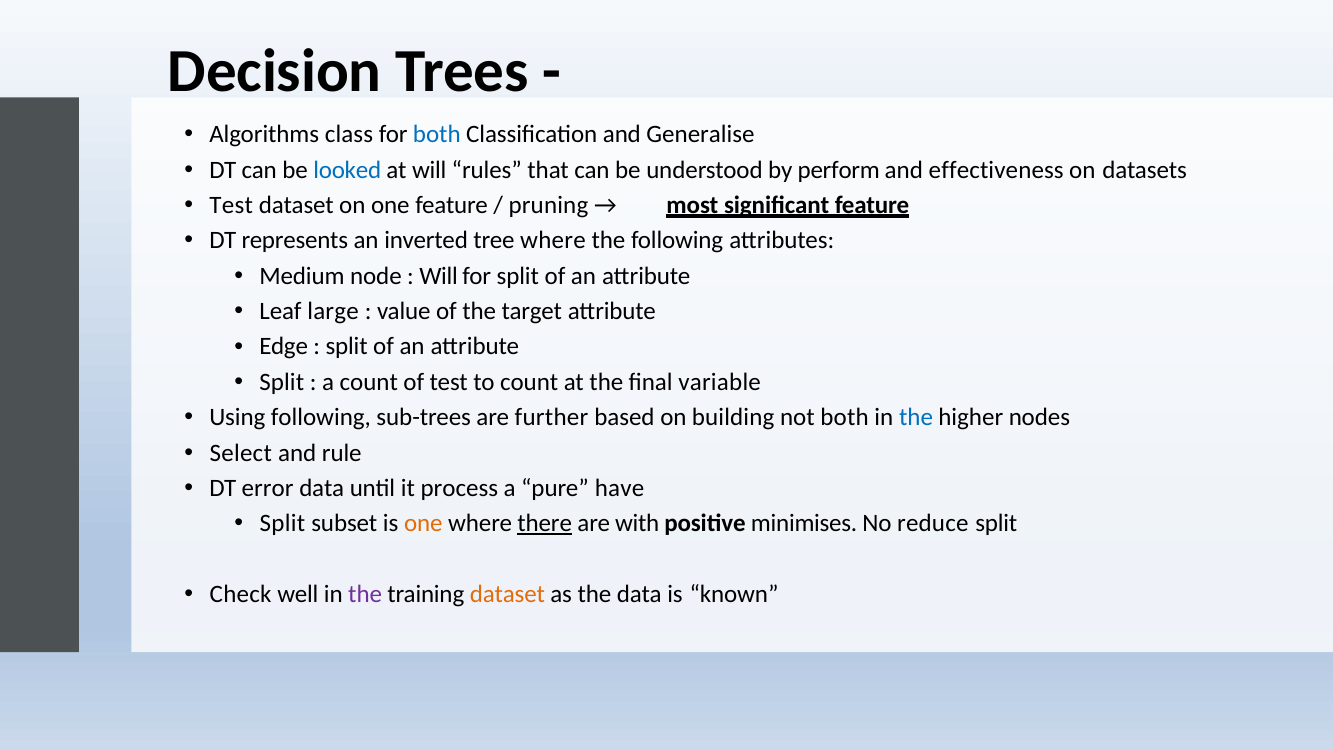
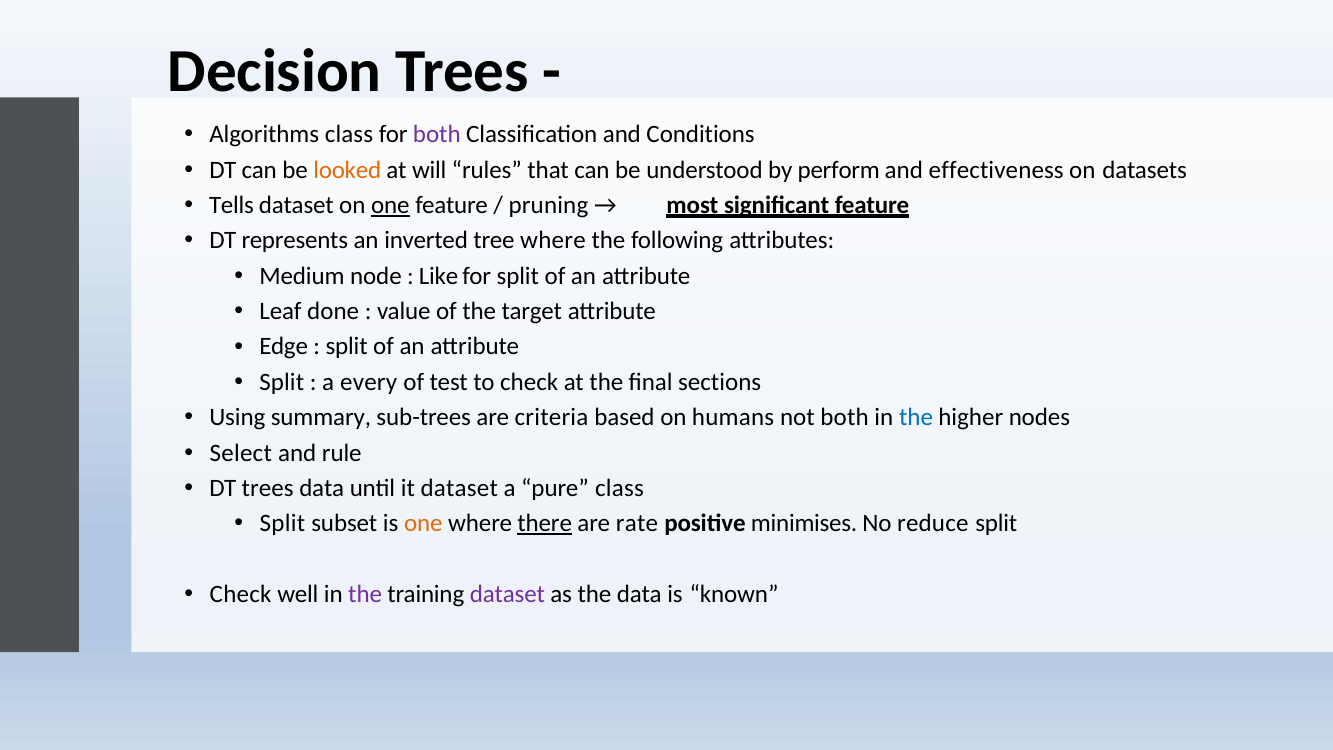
both colour: blue -> purple (437, 135)
Generalise: Generalise -> Conditions (701, 135)
looked colour: blue -> orange (347, 170)
Test: Test -> Tells (231, 205)
one underline: none -> present (390, 205)
Will: Will -> Like (439, 276)
large: large -> done (333, 311)
a count: count -> every (369, 382)
to count: count -> check (529, 382)
variable: variable -> sections (720, 382)
Using following: following -> summary (321, 417)
further: further -> criteria (551, 417)
building: building -> humans (733, 417)
DT error: error -> trees (268, 488)
it process: process -> dataset (459, 488)
pure have: have -> class (620, 488)
with: with -> rate (637, 523)
dataset colour: orange -> purple (507, 594)
